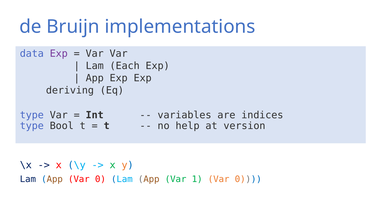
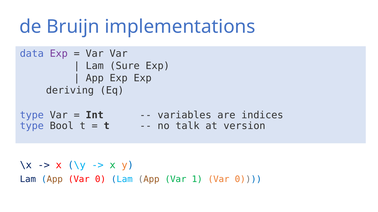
Each: Each -> Sure (125, 66)
help: help -> talk (188, 126)
